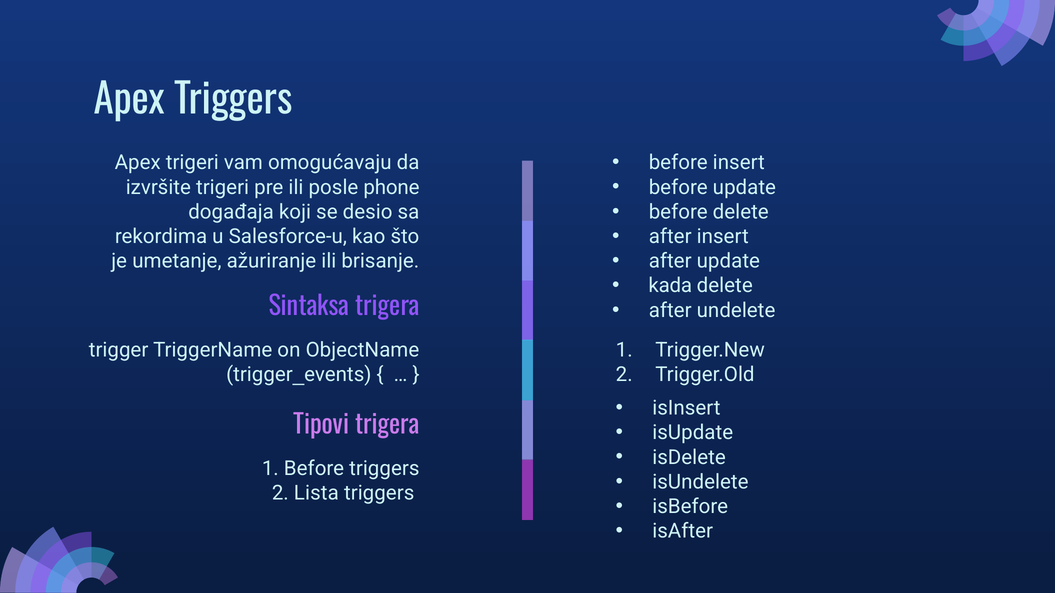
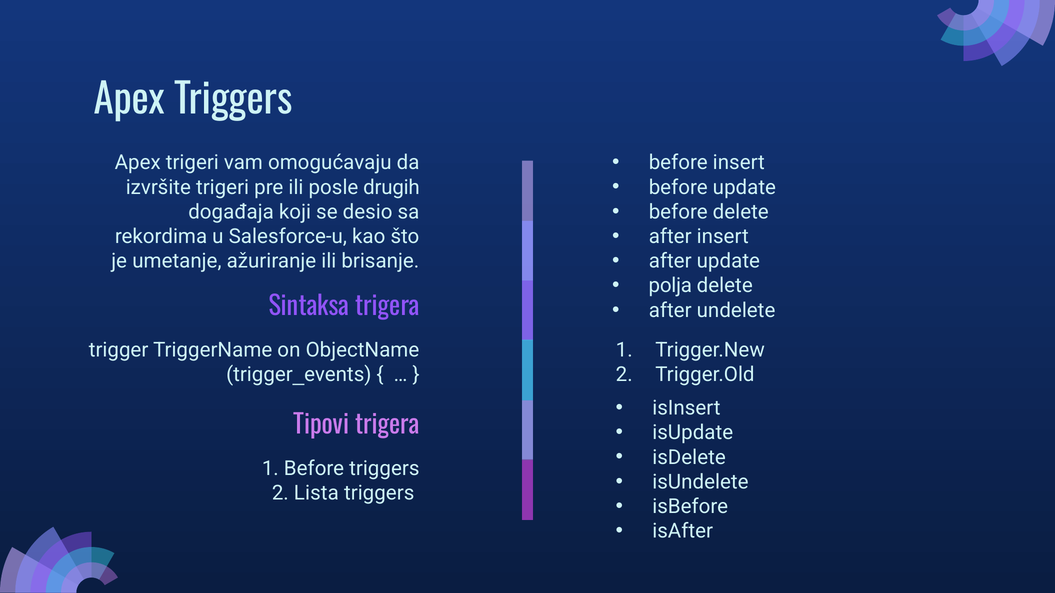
phone: phone -> drugih (391, 187)
kada: kada -> polja (670, 286)
